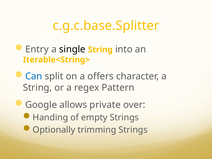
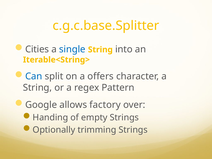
Entry: Entry -> Cities (37, 49)
single colour: black -> blue (72, 49)
private: private -> factory (105, 105)
